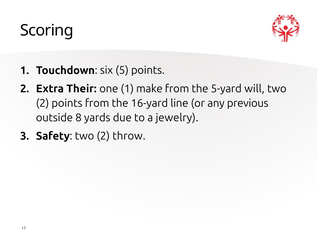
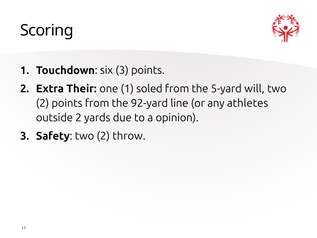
six 5: 5 -> 3 (122, 70)
make: make -> soled (149, 89)
16-yard: 16-yard -> 92-yard (149, 103)
previous: previous -> athletes (248, 103)
outside 8: 8 -> 2 (79, 118)
jewelry: jewelry -> opinion (177, 118)
